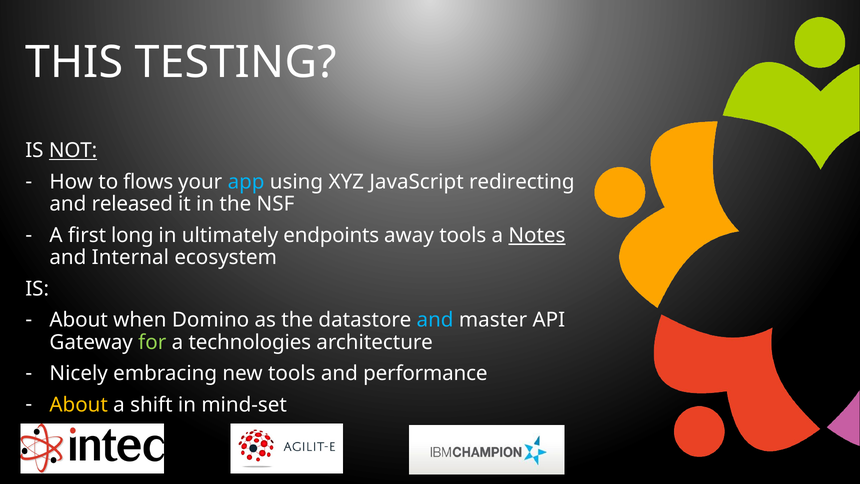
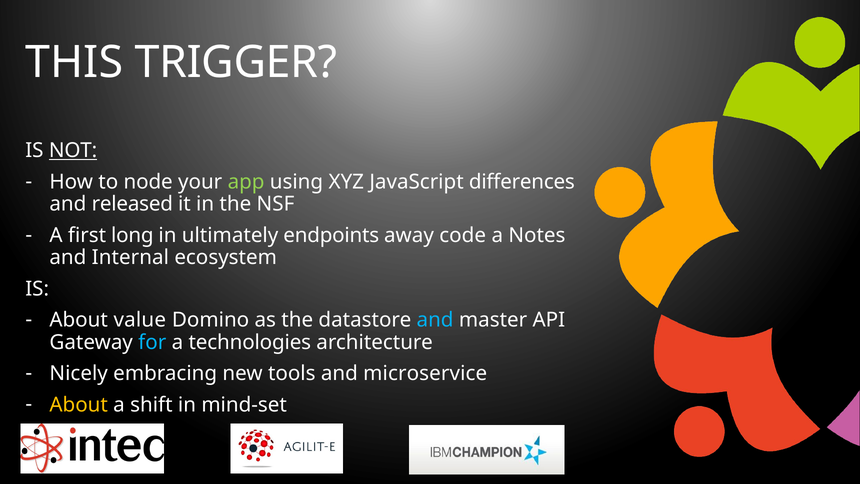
TESTING: TESTING -> TRIGGER (236, 62)
flows: flows -> node (148, 182)
app colour: light blue -> light green (246, 182)
redirecting: redirecting -> differences (522, 182)
away tools: tools -> code (463, 235)
Notes underline: present -> none (537, 235)
when: when -> value (140, 320)
for colour: light green -> light blue (152, 342)
performance: performance -> microservice (425, 373)
